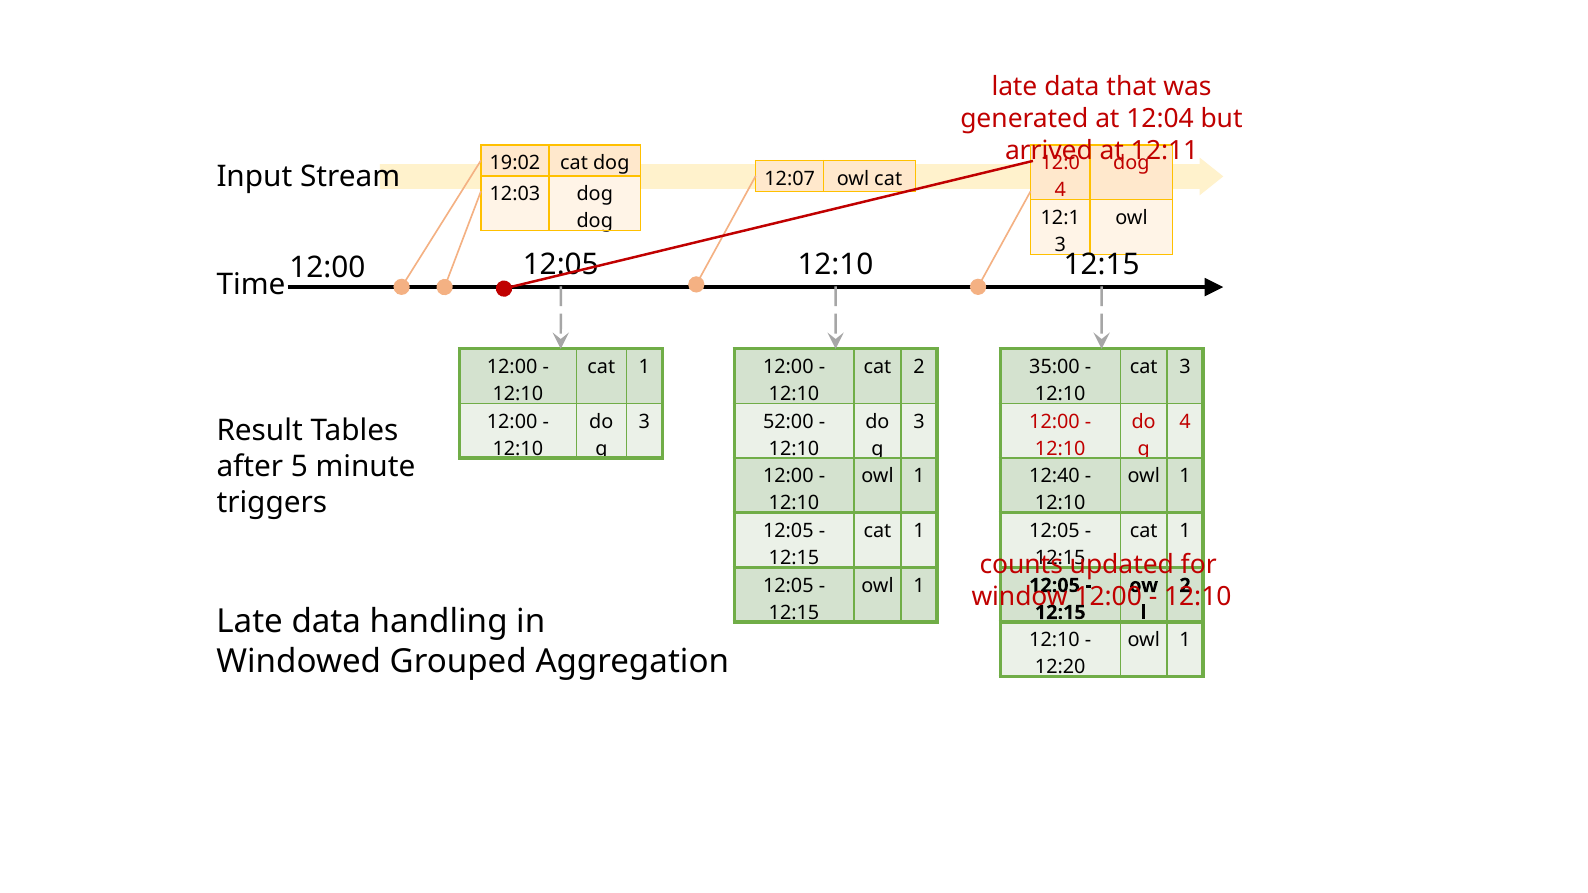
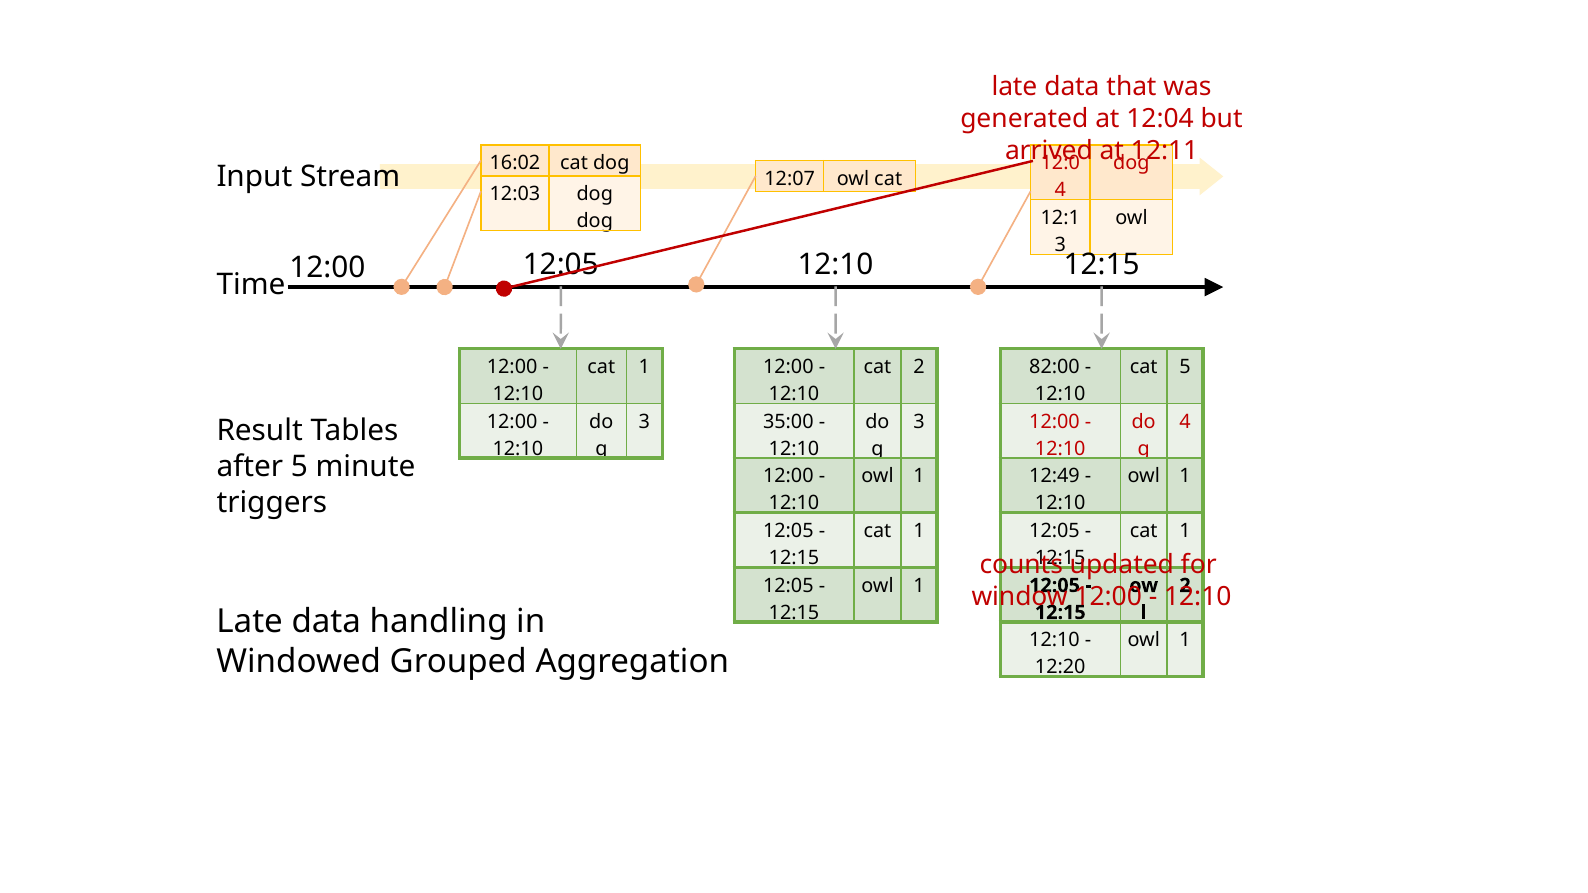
19:02: 19:02 -> 16:02 (515, 163)
35:00: 35:00 -> 82:00 (1055, 367)
cat 3: 3 -> 5 (1185, 367)
52:00: 52:00 -> 35:00 (788, 422)
12:40: 12:40 -> 12:49 (1055, 476)
